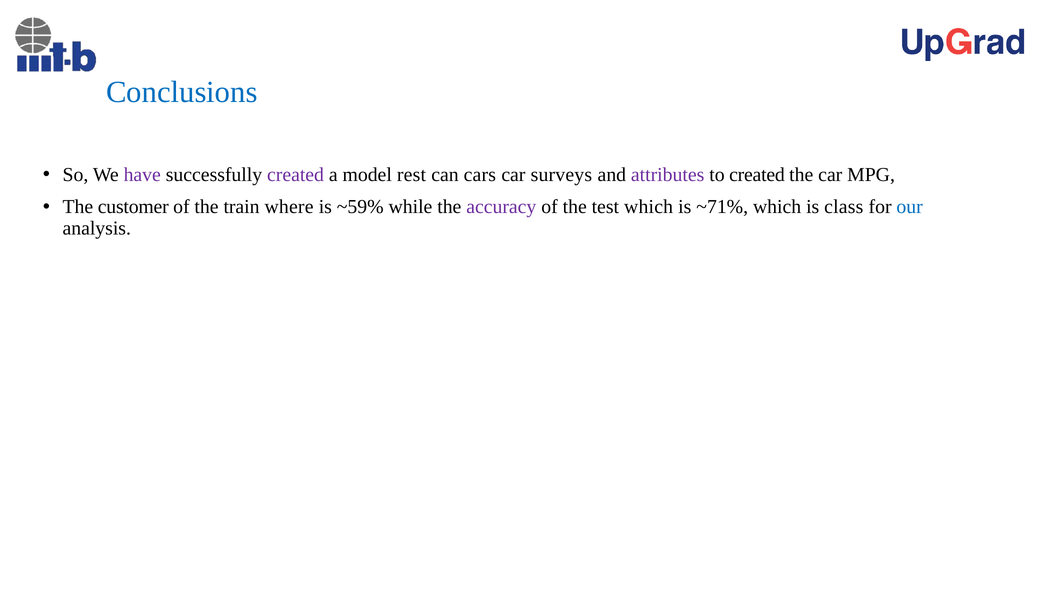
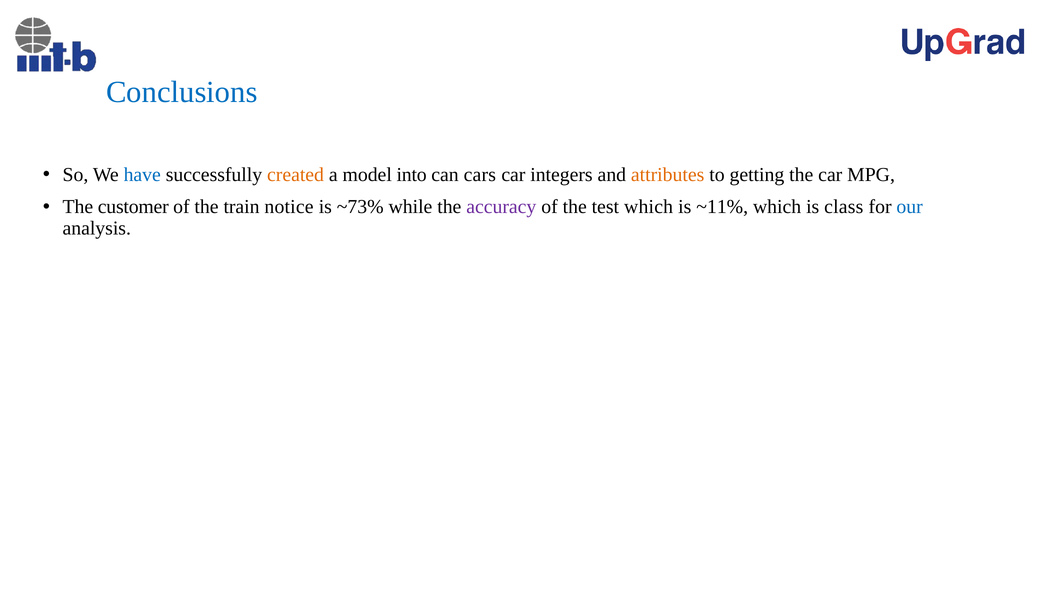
have colour: purple -> blue (142, 175)
created colour: purple -> orange (296, 175)
rest: rest -> into (412, 175)
surveys: surveys -> integers (561, 175)
attributes colour: purple -> orange (668, 175)
to created: created -> getting (757, 175)
where: where -> notice (289, 207)
~59%: ~59% -> ~73% (360, 207)
~71%: ~71% -> ~11% (722, 207)
